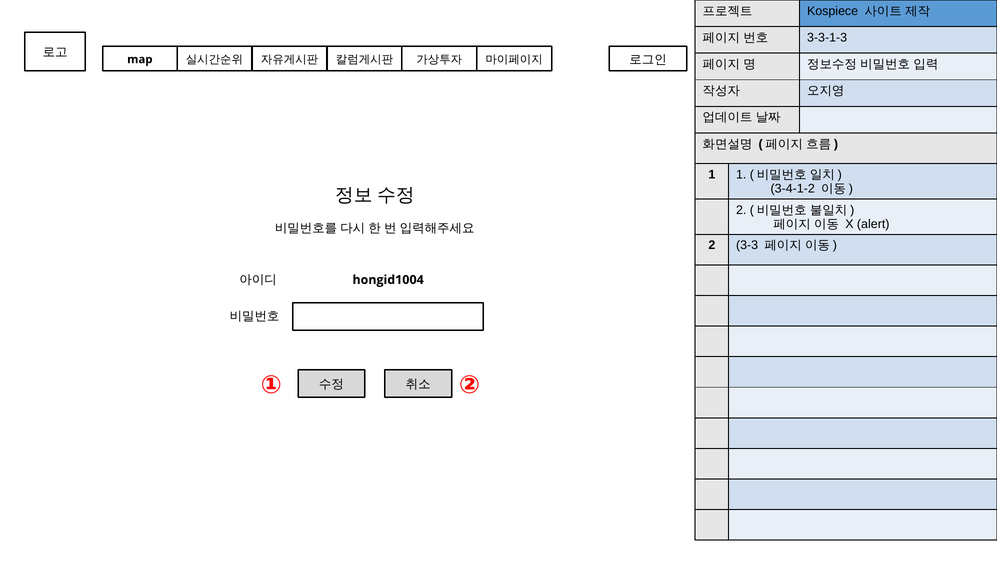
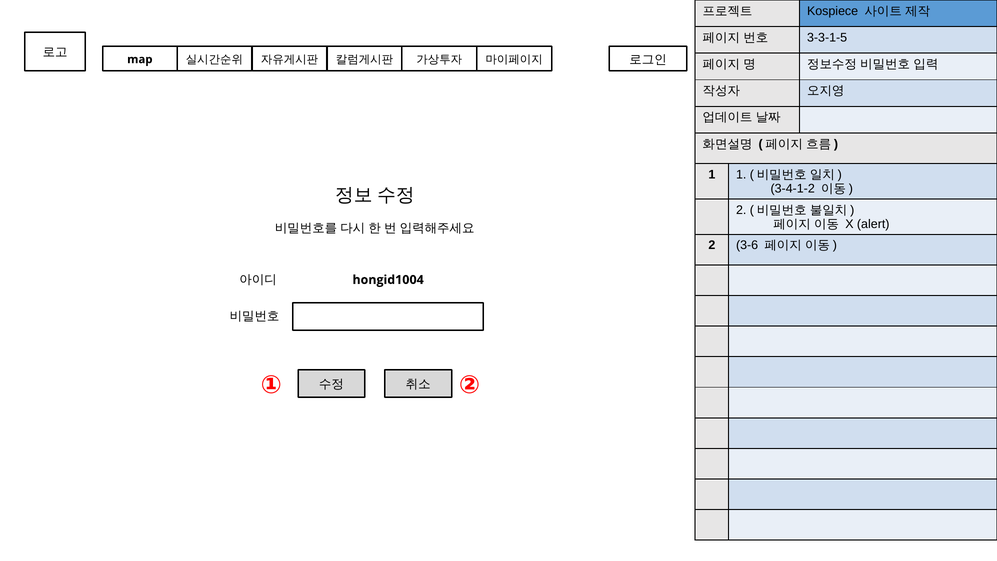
3-3-1-3: 3-3-1-3 -> 3-3-1-5 (827, 38)
3-3: 3-3 -> 3-6 (747, 245)
